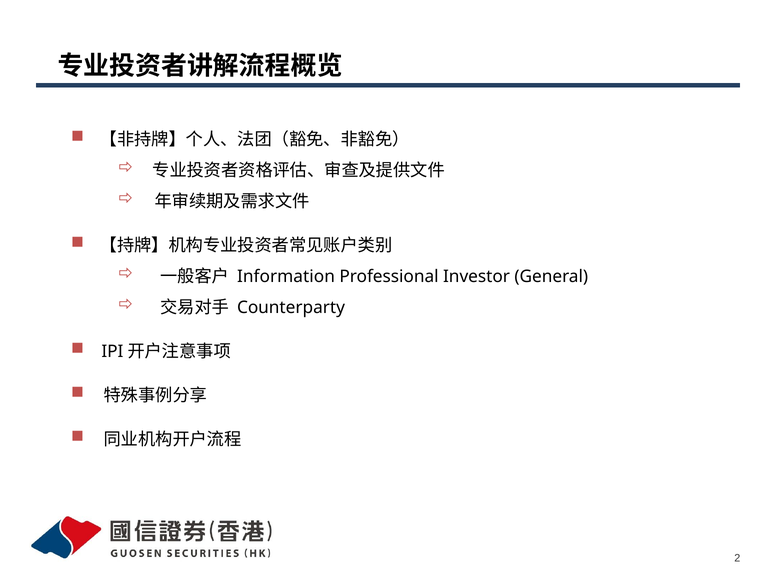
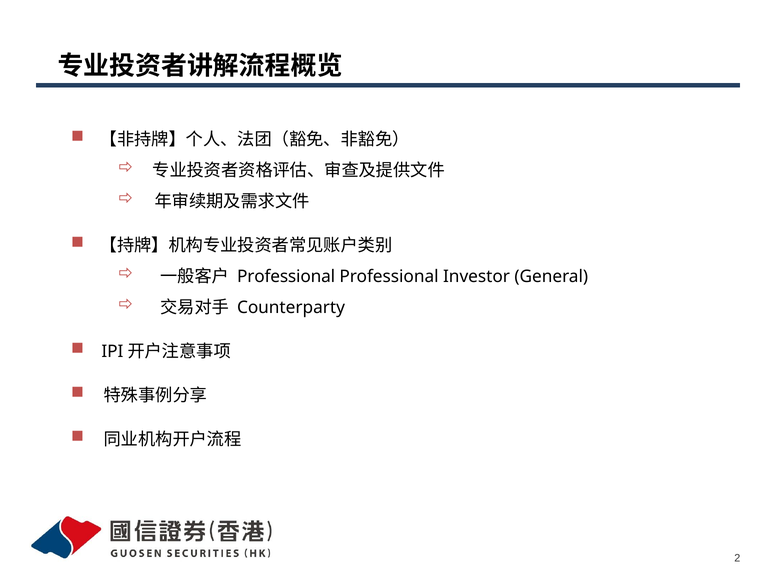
Information: Information -> Professional (286, 276)
